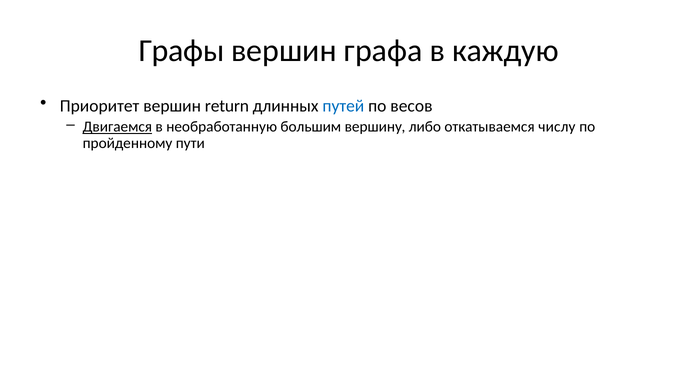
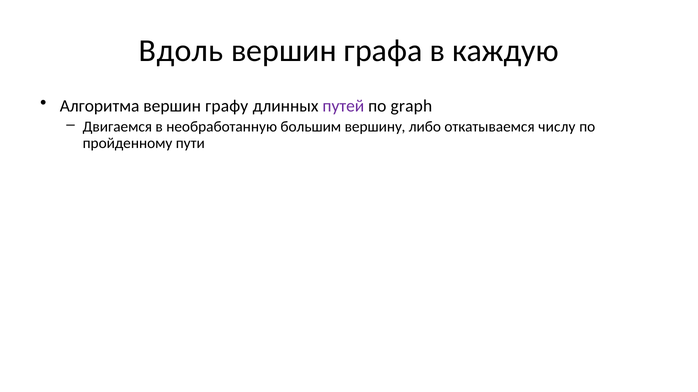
Графы: Графы -> Вдоль (181, 51)
Приоритет: Приоритет -> Алгоритма (100, 106)
return: return -> графу (227, 106)
путей colour: blue -> purple (343, 106)
весов: весов -> graph (411, 106)
Двигаемся underline: present -> none (117, 127)
